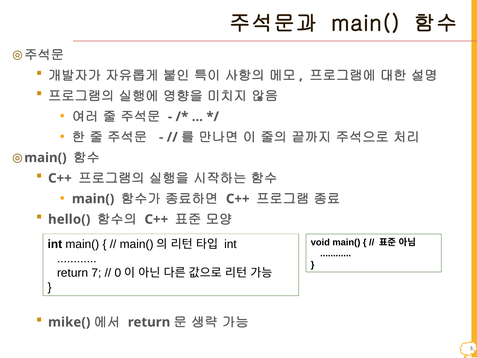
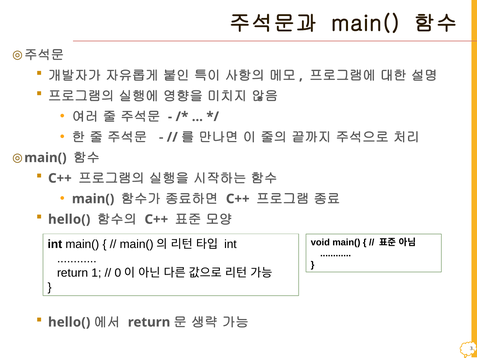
7: 7 -> 1 (96, 273)
mike(: mike( -> hello( (69, 322)
